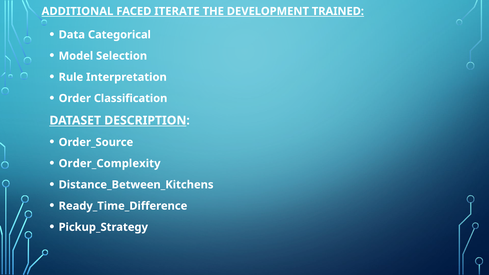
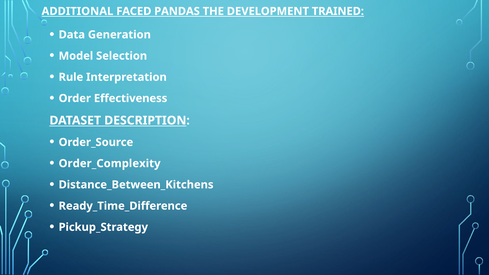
ITERATE: ITERATE -> PANDAS (177, 11)
Categorical: Categorical -> Generation (119, 35)
Classification: Classification -> Effectiveness (131, 98)
